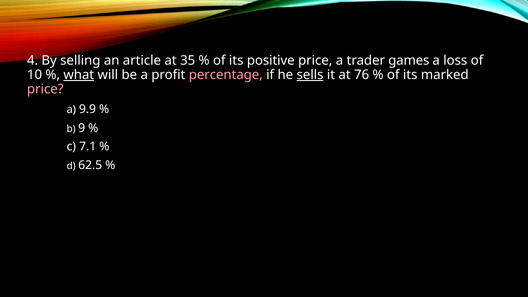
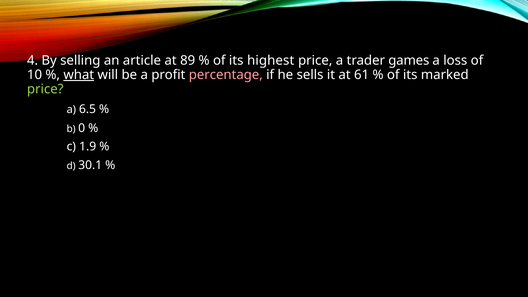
35: 35 -> 89 (188, 61)
positive: positive -> highest (271, 61)
sells underline: present -> none (310, 75)
76: 76 -> 61 (362, 75)
price colour: pink -> light green (45, 89)
9.9: 9.9 -> 6.5 (87, 109)
9: 9 -> 0 (82, 128)
7.1: 7.1 -> 1.9 (88, 147)
62.5: 62.5 -> 30.1 (90, 165)
